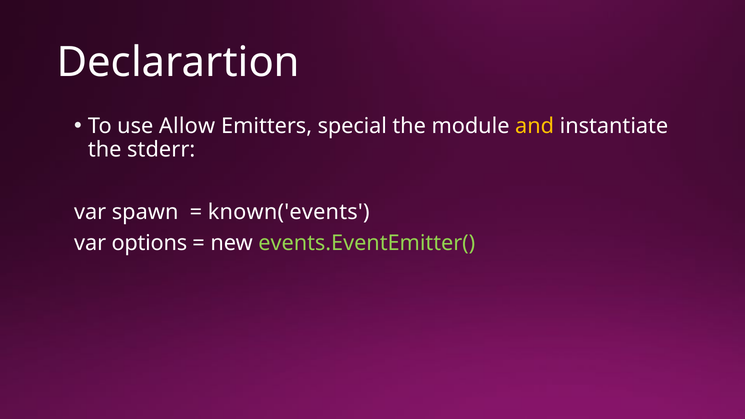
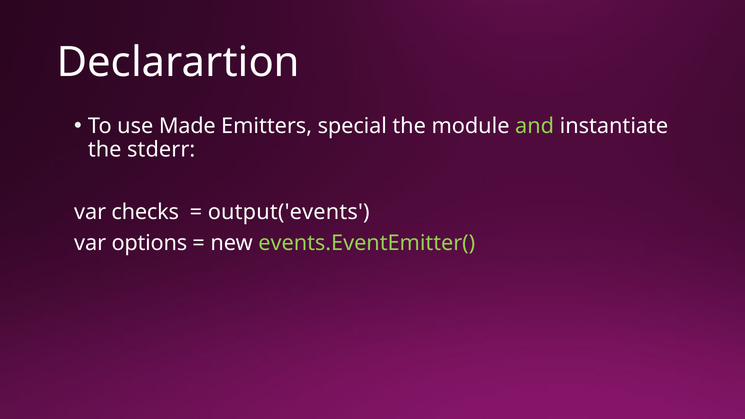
Allow: Allow -> Made (187, 126)
and colour: yellow -> light green (535, 126)
spawn: spawn -> checks (145, 212)
known('events: known('events -> output('events (289, 212)
